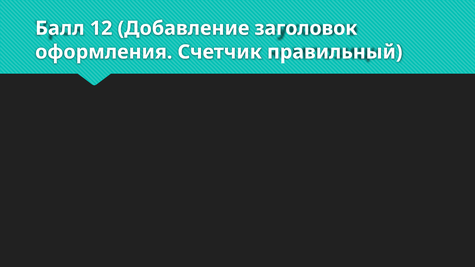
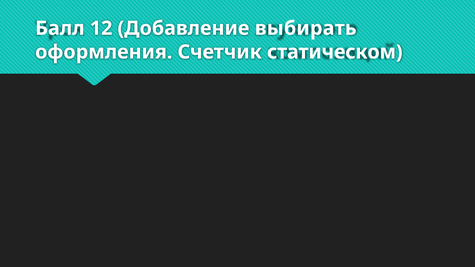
заголовок: заголовок -> выбирать (306, 28)
правильный: правильный -> статическом (335, 52)
